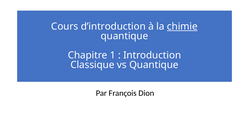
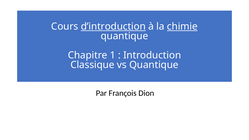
d’introduction underline: none -> present (113, 27)
